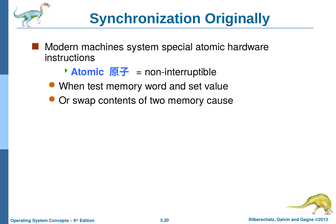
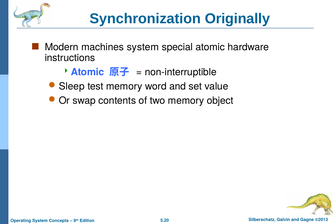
When: When -> Sleep (72, 86)
cause: cause -> object (220, 101)
